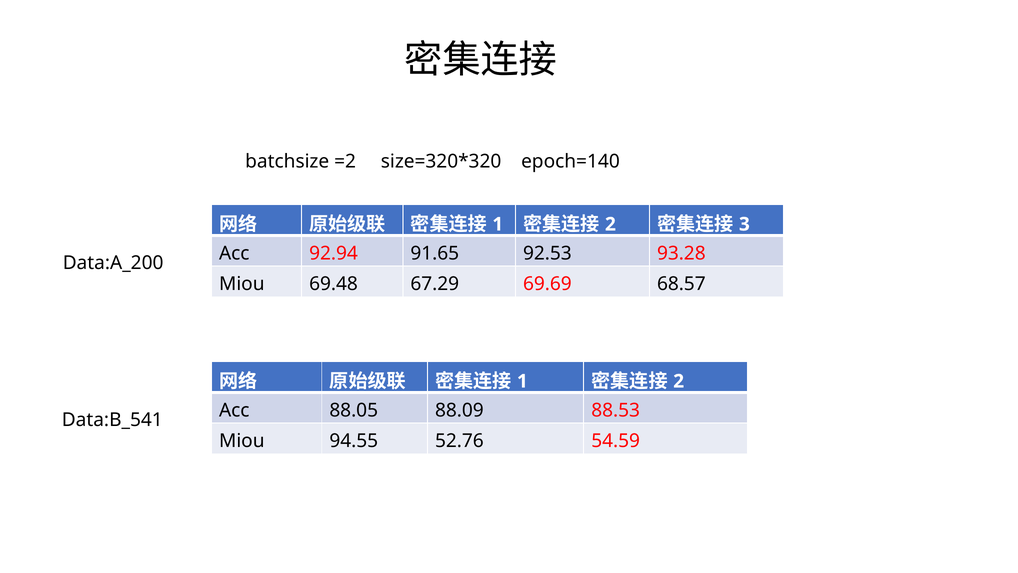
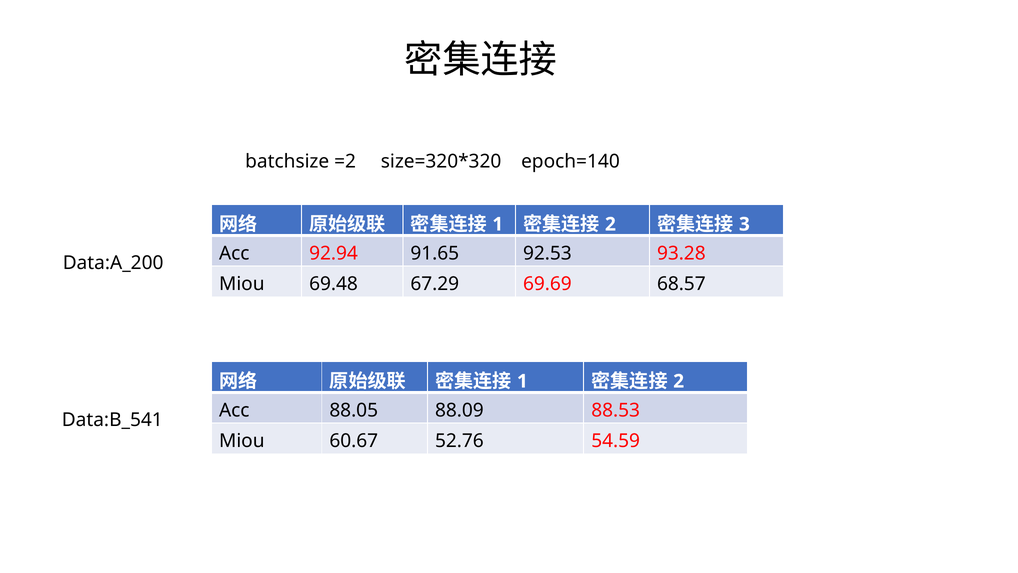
94.55: 94.55 -> 60.67 (354, 441)
